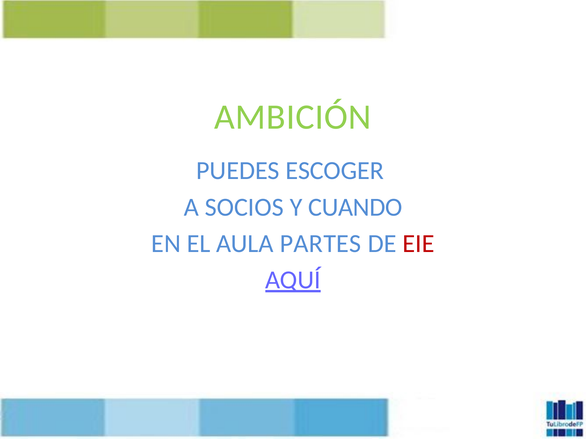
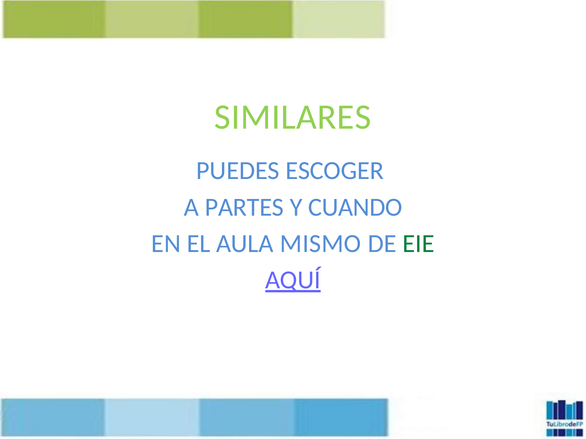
AMBICIÓN: AMBICIÓN -> SIMILARES (293, 117)
SOCIOS: SOCIOS -> PARTES (244, 207)
PARTES: PARTES -> MISMO (321, 244)
EIE colour: red -> green (418, 244)
